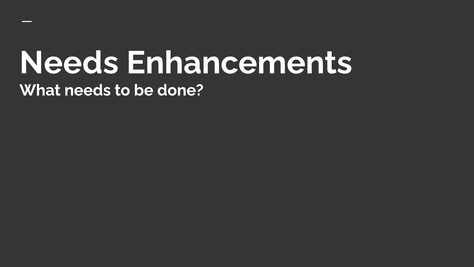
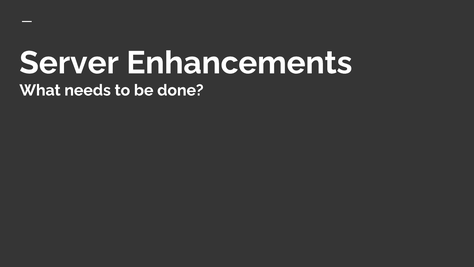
Needs: Needs -> Server (69, 63)
